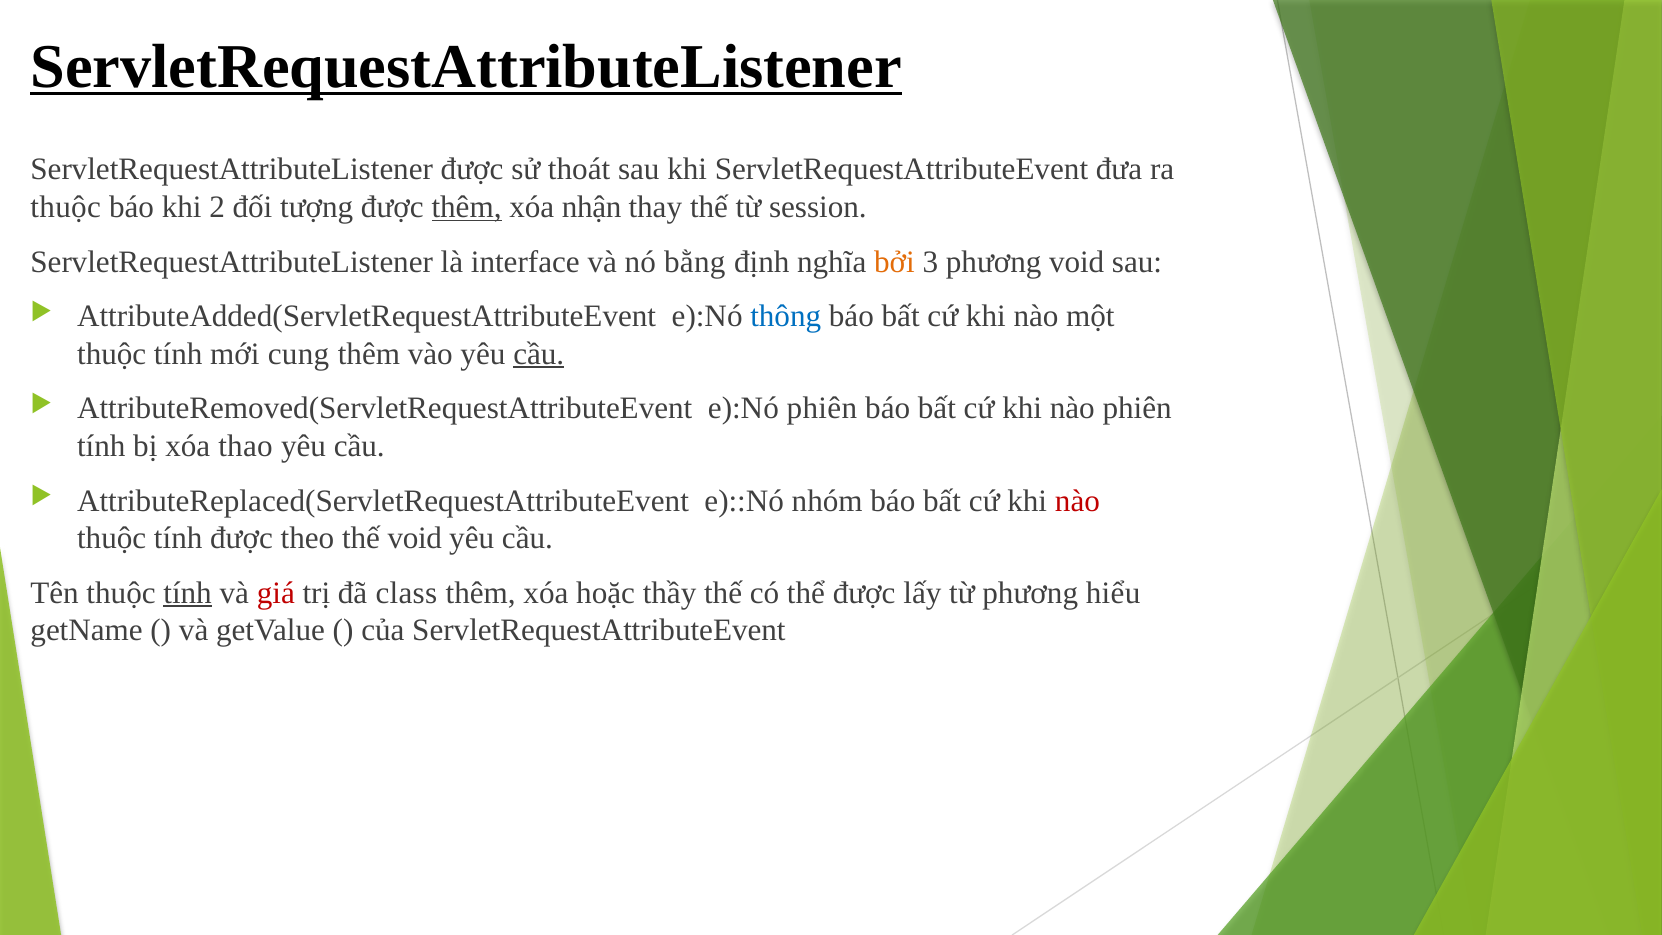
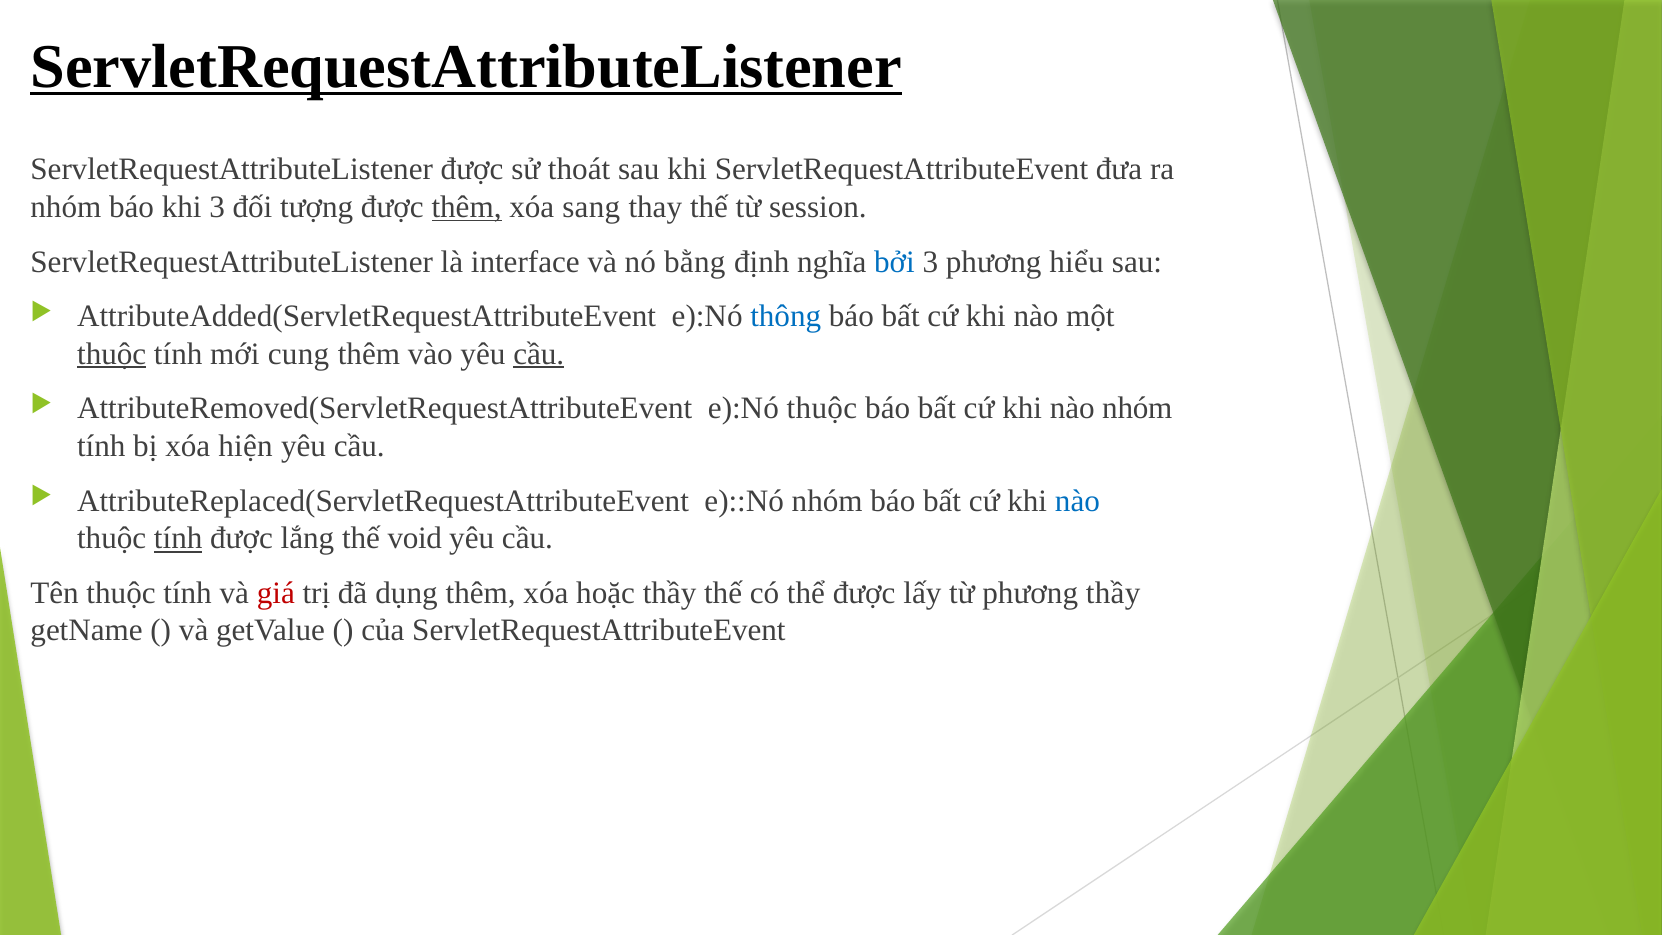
thuộc: thuộc -> nhóm (66, 207)
khi 2: 2 -> 3 (217, 207)
nhận: nhận -> sang (591, 207)
bởi colour: orange -> blue (894, 262)
phương void: void -> hiểu (1077, 262)
thuộc underline: none -> present (112, 354)
e):Nó phiên: phiên -> thuộc (822, 409)
nào phiên: phiên -> nhóm (1137, 409)
thao: thao -> hiện (246, 446)
nào colour: red -> blue (1077, 501)
tính underline: none -> present (178, 538)
theo: theo -> lắng (308, 538)
tính underline: present -> none (188, 593)
class: class -> dụng (407, 593)
phương hiểu: hiểu -> thầy (1113, 593)
